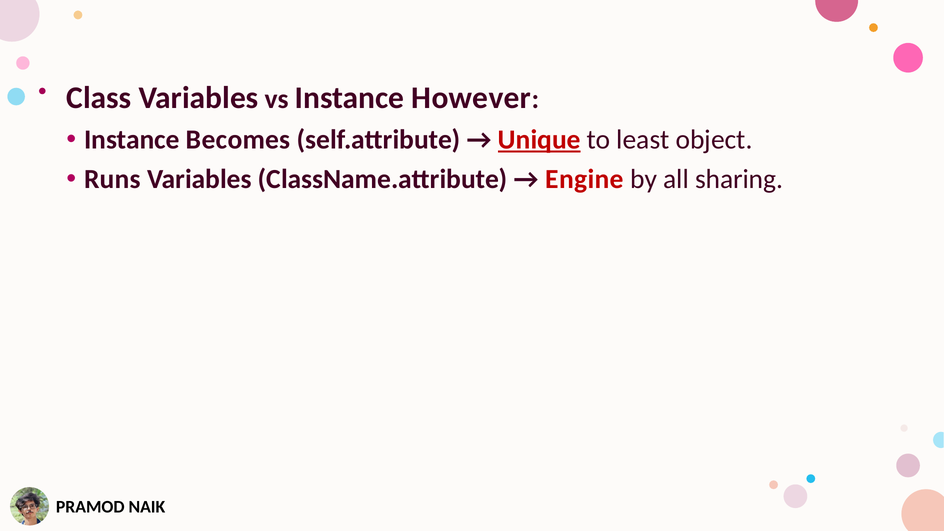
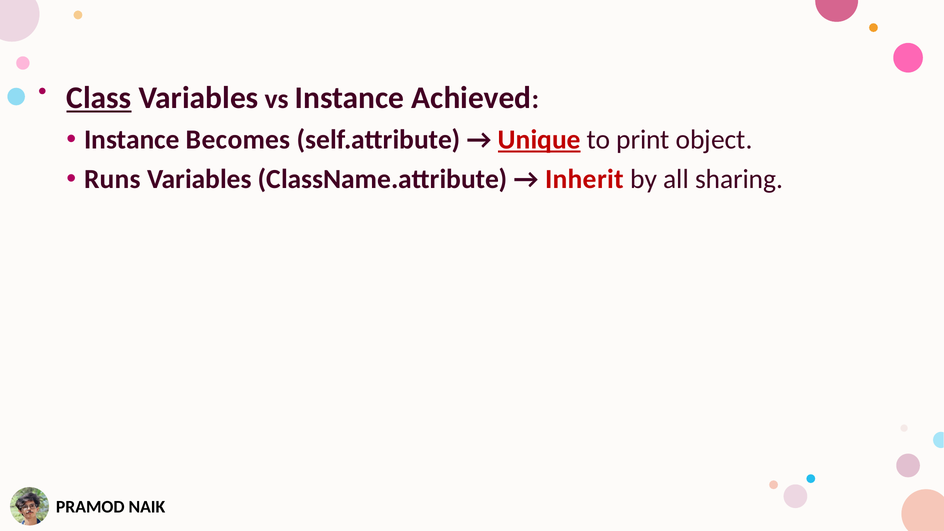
Class underline: none -> present (99, 98)
However: However -> Achieved (471, 98)
least: least -> print (643, 140)
Engine: Engine -> Inherit (584, 179)
